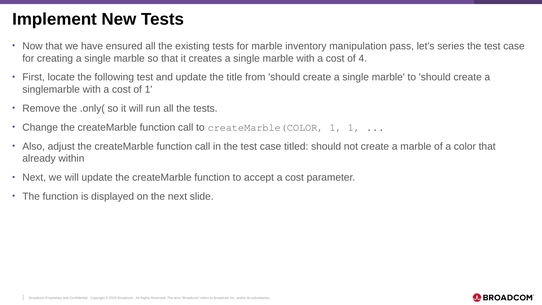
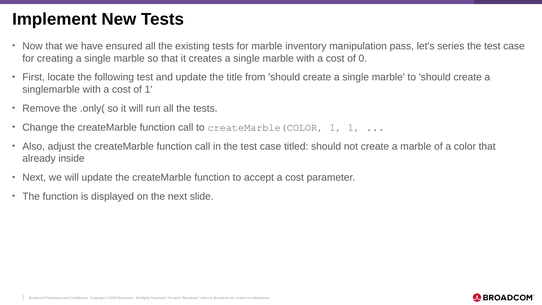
4: 4 -> 0 (363, 58)
within: within -> inside (71, 159)
